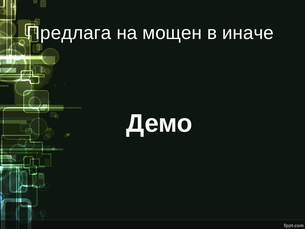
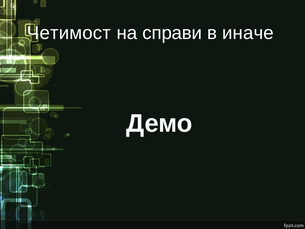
Предлага: Предлага -> Четимост (69, 33)
мощен: мощен -> справи (172, 33)
